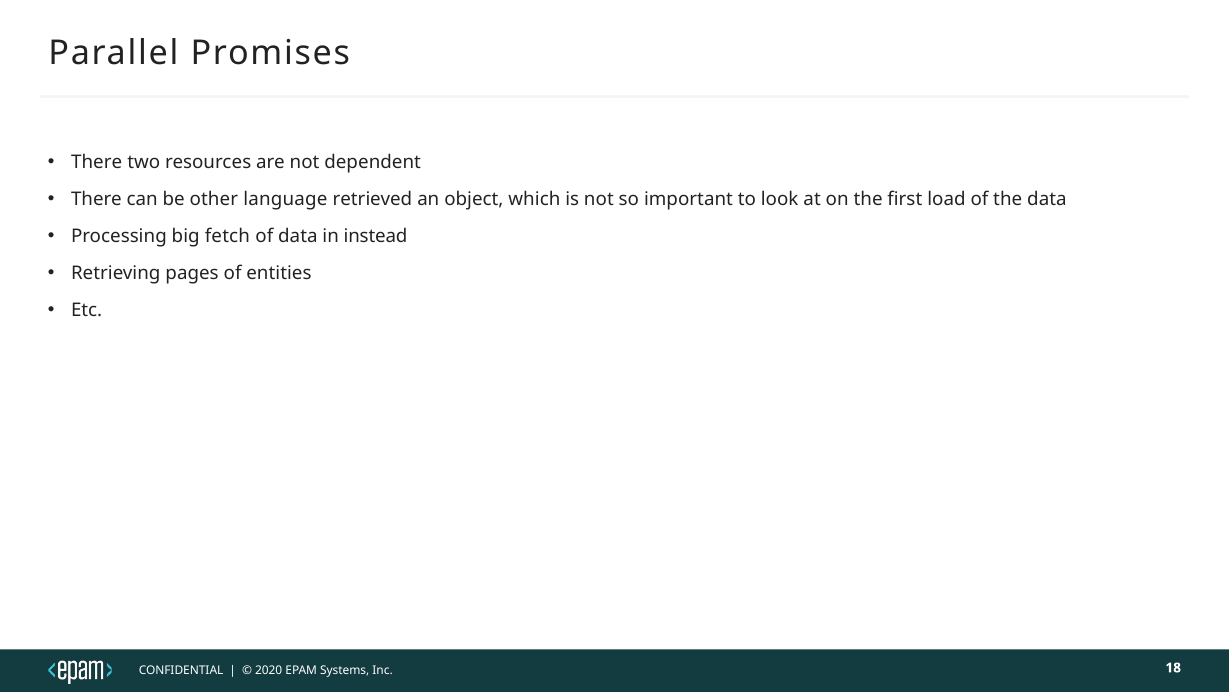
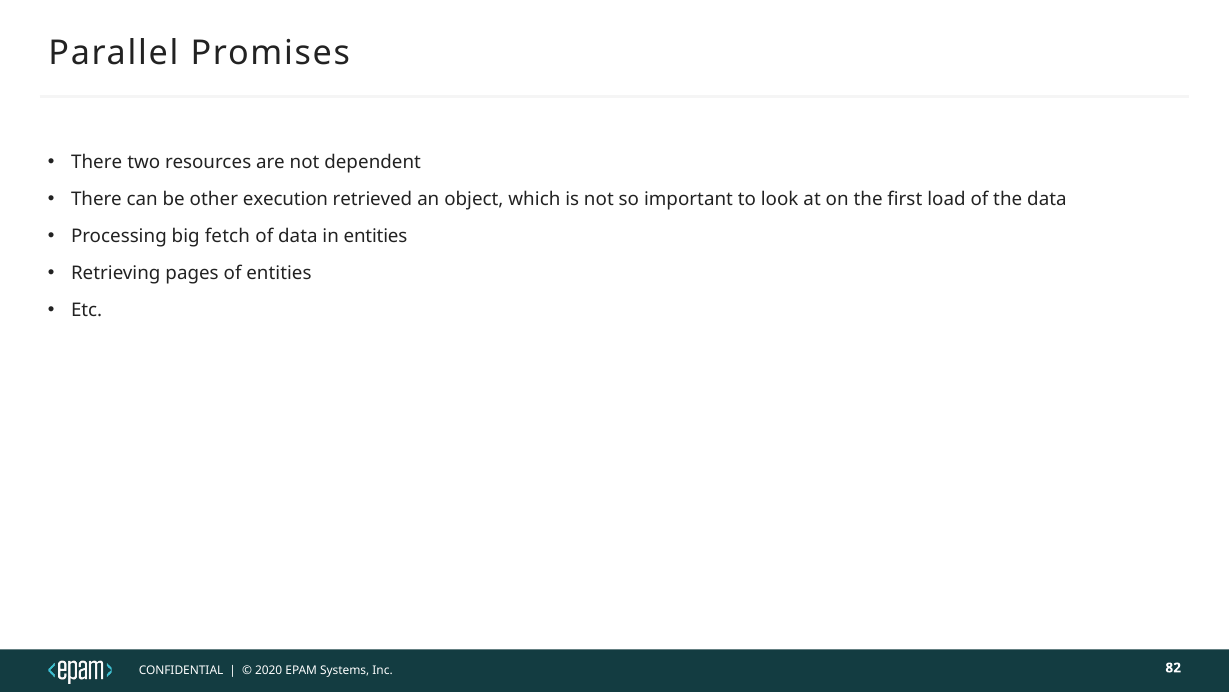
language: language -> execution (285, 199)
in instead: instead -> entities (376, 236)
18: 18 -> 82 (1173, 667)
